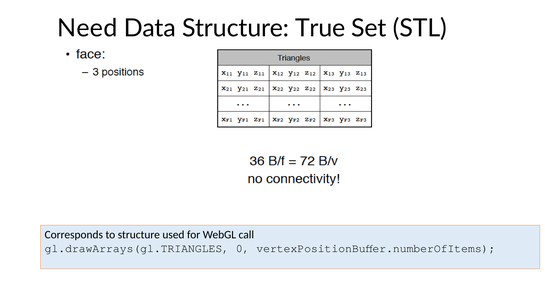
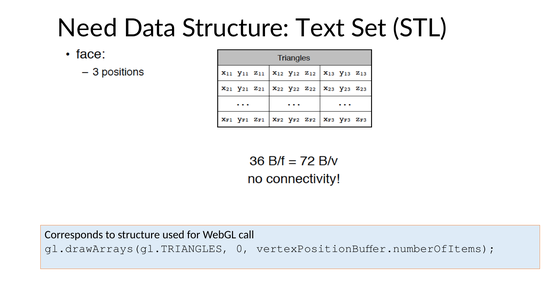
True: True -> Text (320, 28)
